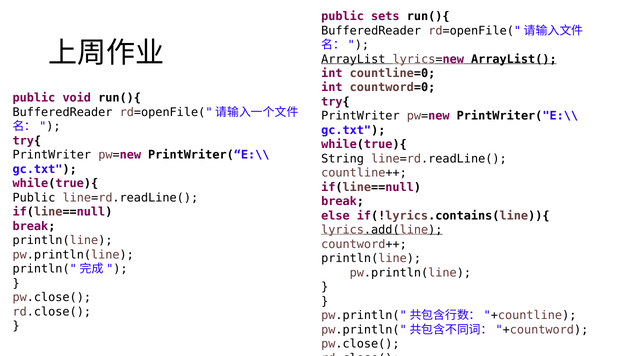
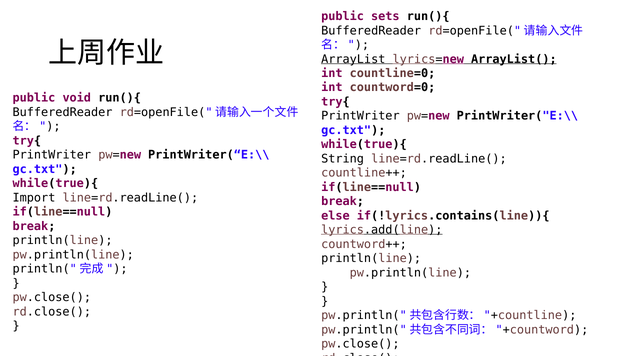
Public: Public -> Import (34, 198)
